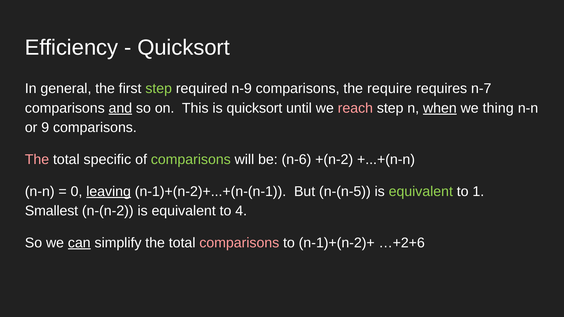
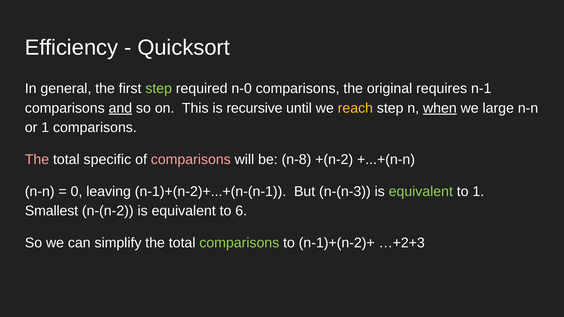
n-9: n-9 -> n-0 (242, 89)
require: require -> original (390, 89)
n-7: n-7 -> n-1 (481, 89)
is quicksort: quicksort -> recursive (254, 108)
reach colour: pink -> yellow (355, 108)
thing: thing -> large (498, 108)
or 9: 9 -> 1 (45, 128)
comparisons colour: light green -> pink (191, 160)
n-6: n-6 -> n-8 (296, 160)
leaving underline: present -> none (109, 192)
n-(n-5: n-(n-5 -> n-(n-3 (345, 192)
4: 4 -> 6 (241, 211)
can underline: present -> none (79, 243)
comparisons colour: pink -> light green (239, 243)
…+2+6: …+2+6 -> …+2+3 (402, 243)
